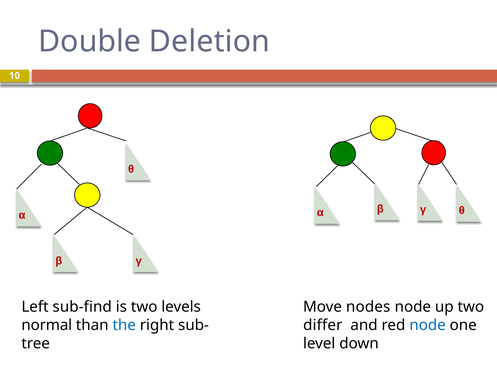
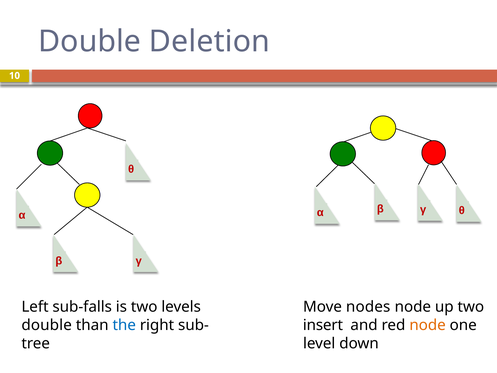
sub-find: sub-find -> sub-falls (82, 307)
normal: normal -> double (47, 325)
differ: differ -> insert (323, 325)
node colour: blue -> orange (428, 325)
